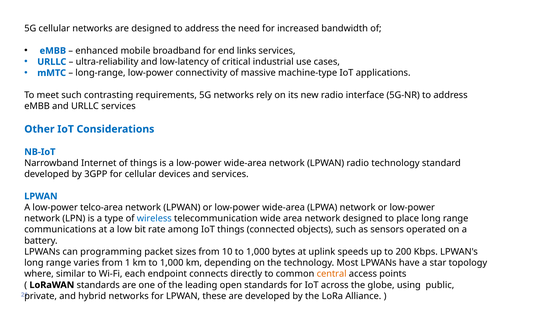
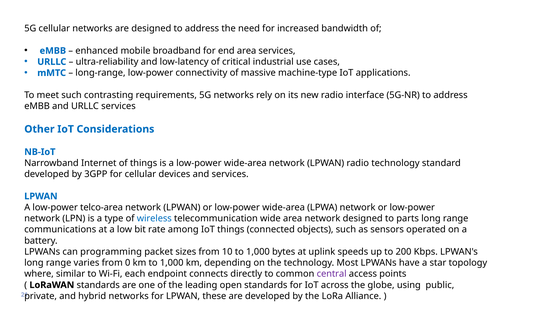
end links: links -> area (247, 51)
place: place -> parts (408, 219)
1: 1 -> 0 (128, 263)
central colour: orange -> purple (332, 274)
